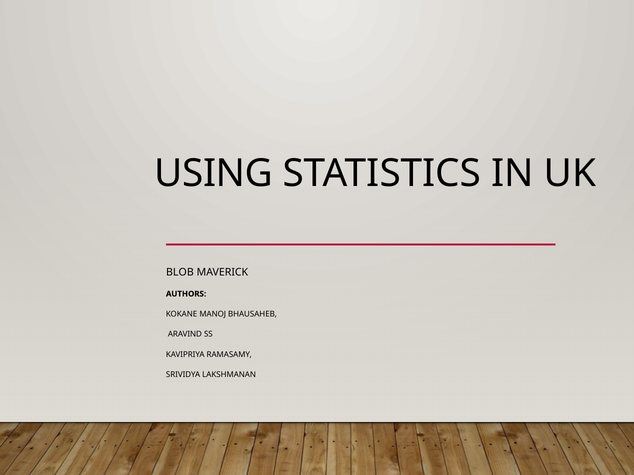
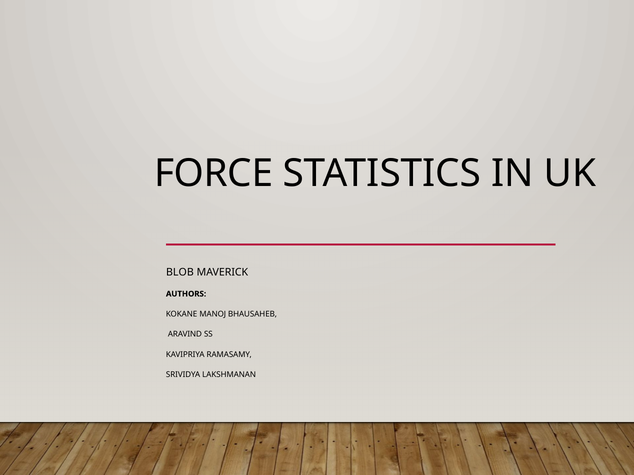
USING: USING -> FORCE (214, 174)
